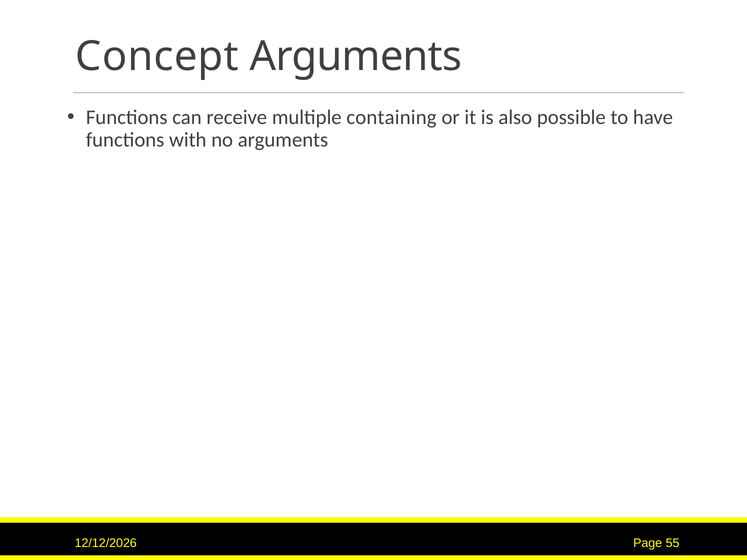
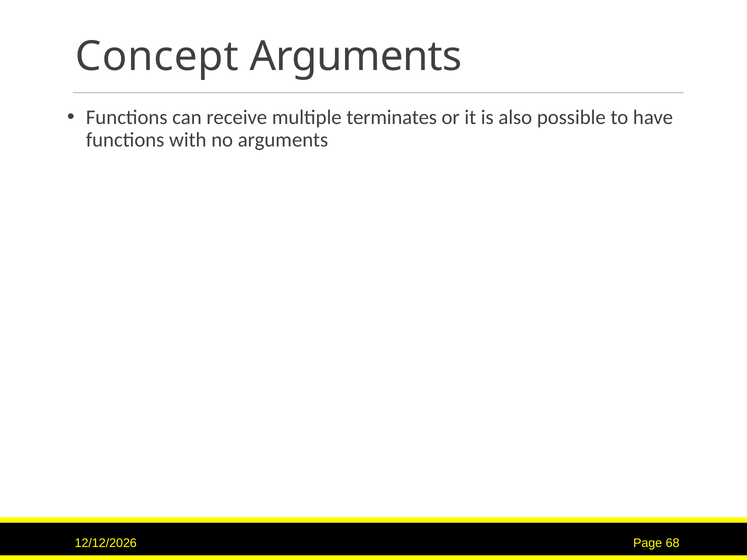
containing: containing -> terminates (392, 117)
55: 55 -> 68 (673, 543)
